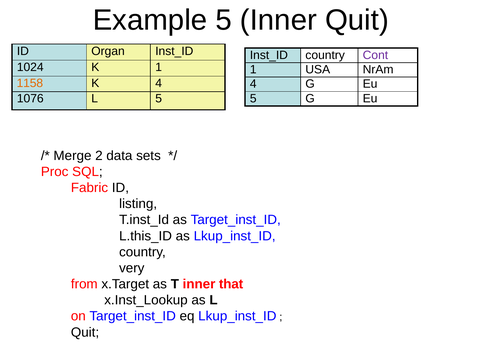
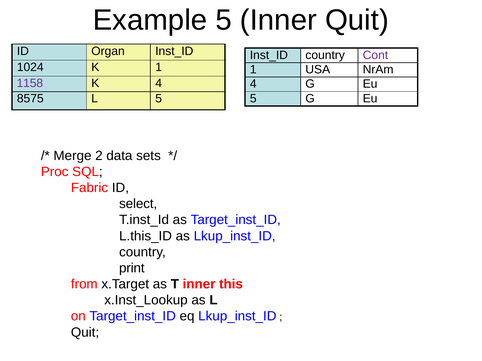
1158 colour: orange -> purple (30, 83)
1076: 1076 -> 8575 (30, 99)
listing: listing -> select (138, 204)
very: very -> print (132, 268)
that: that -> this (231, 285)
